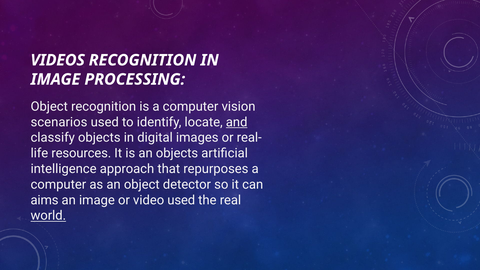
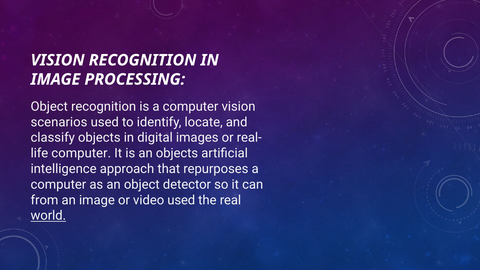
VIDEOS: VIDEOS -> VISION (58, 60)
and underline: present -> none (237, 122)
resources: resources -> computer (81, 153)
aims: aims -> from (44, 200)
